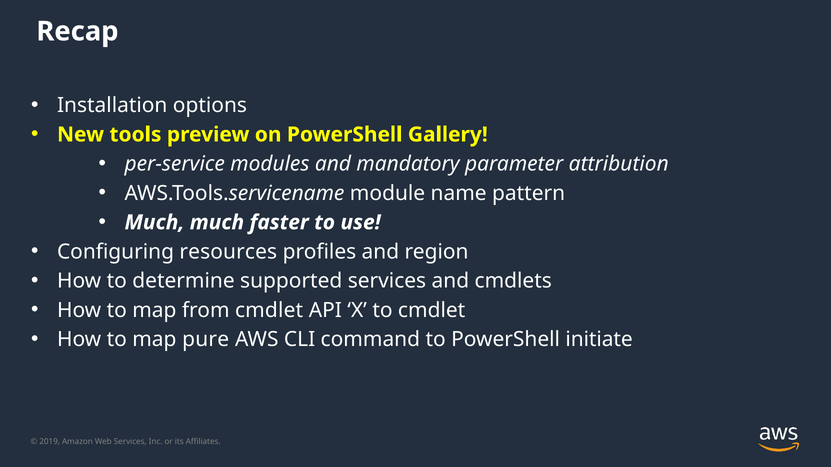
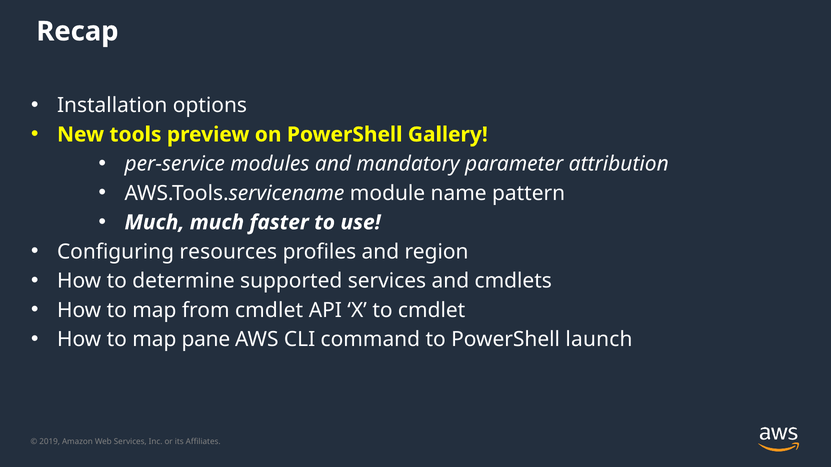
pure: pure -> pane (206, 340)
initiate: initiate -> launch (599, 340)
